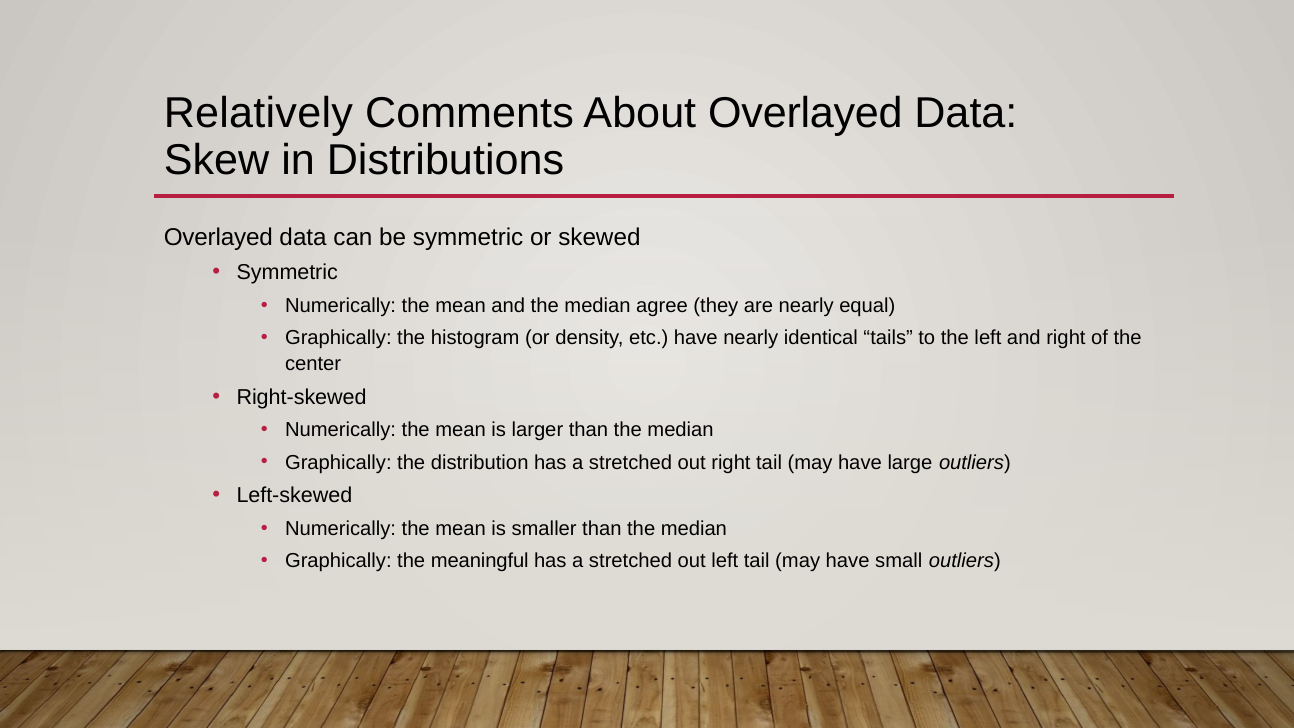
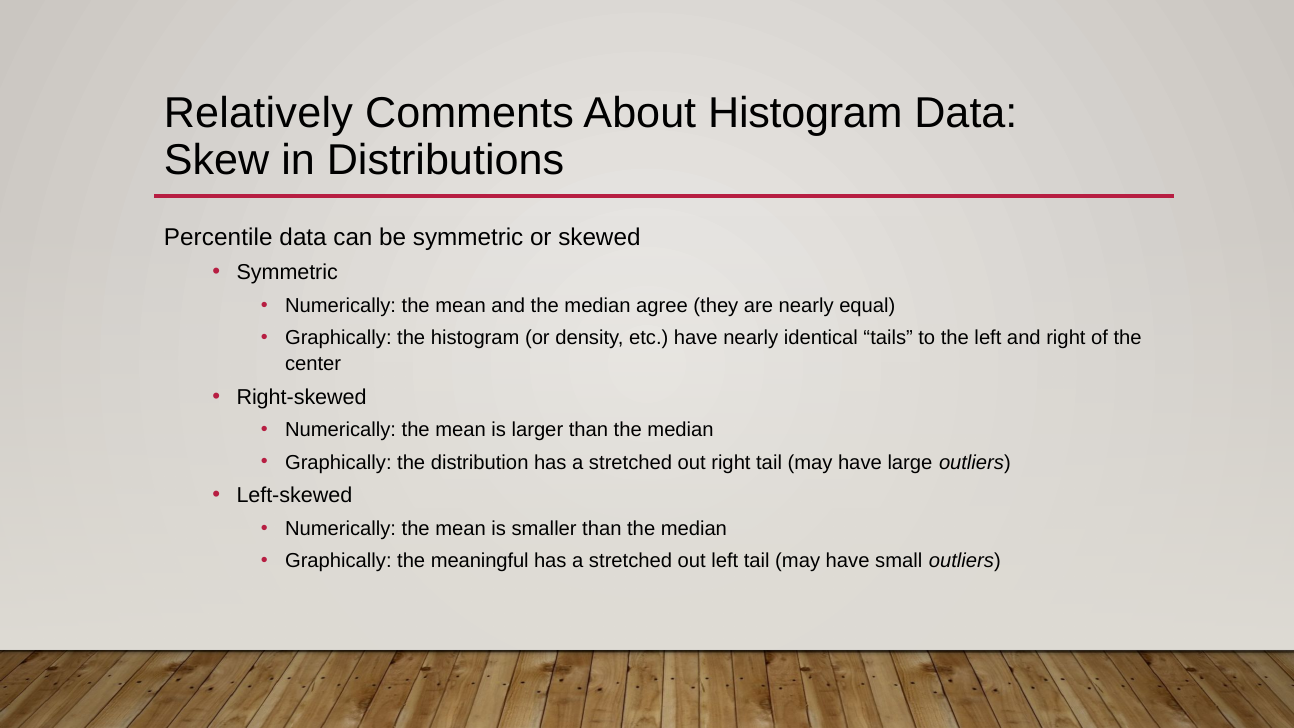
About Overlayed: Overlayed -> Histogram (805, 113)
Overlayed: Overlayed -> Percentile (218, 237)
